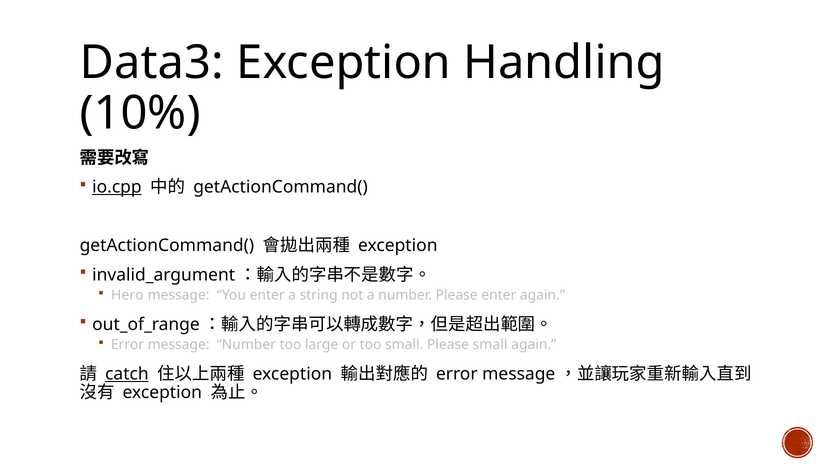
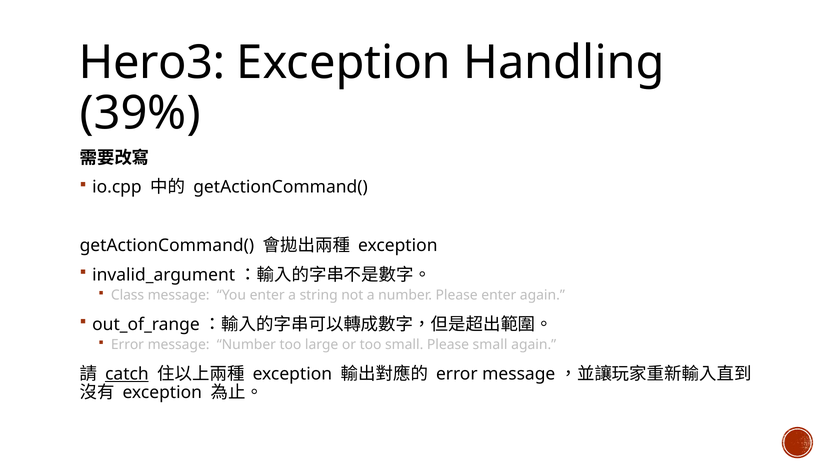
Data3: Data3 -> Hero3 (152, 63)
10%: 10% -> 39% (140, 113)
io.cpp underline: present -> none (117, 187)
Hero: Hero -> Class (128, 295)
